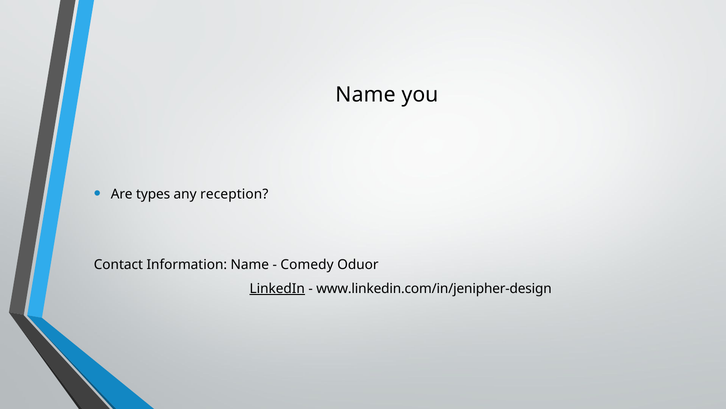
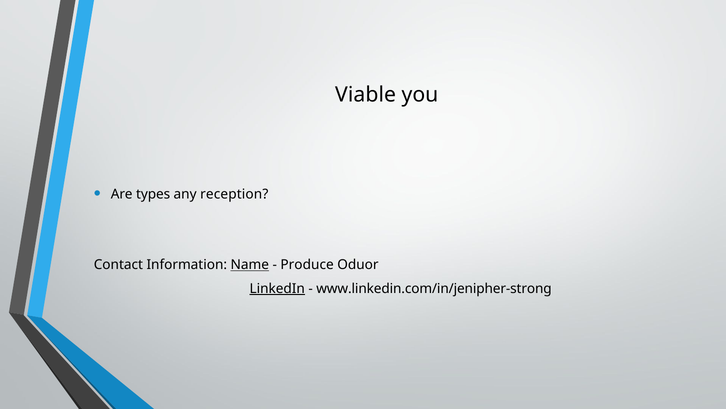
Name: Name -> Viable (366, 94)
Name underline: none -> present (250, 265)
Comedy: Comedy -> Produce (307, 265)
www.linkedin.com/in/jenipher-design: www.linkedin.com/in/jenipher-design -> www.linkedin.com/in/jenipher-strong (434, 288)
